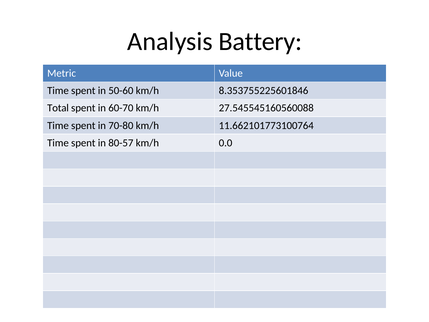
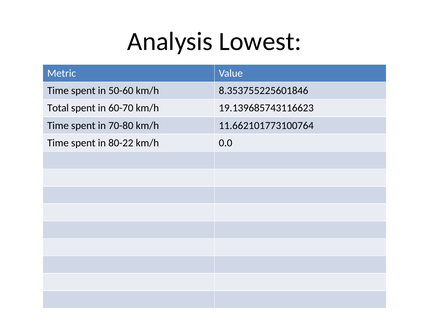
Battery: Battery -> Lowest (260, 42)
27.545545160560088: 27.545545160560088 -> 19.139685743116623 (266, 108)
80-57: 80-57 -> 80-22 (121, 143)
